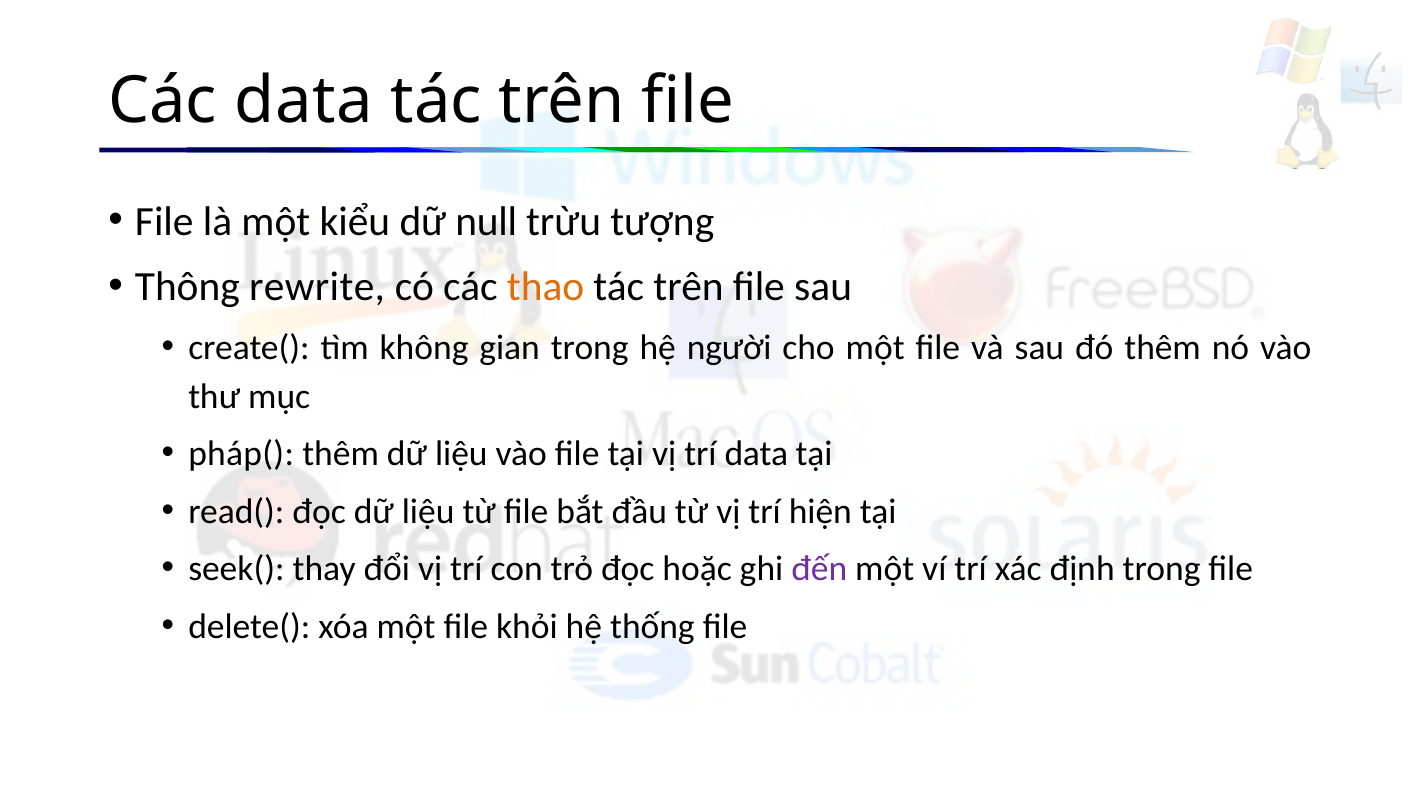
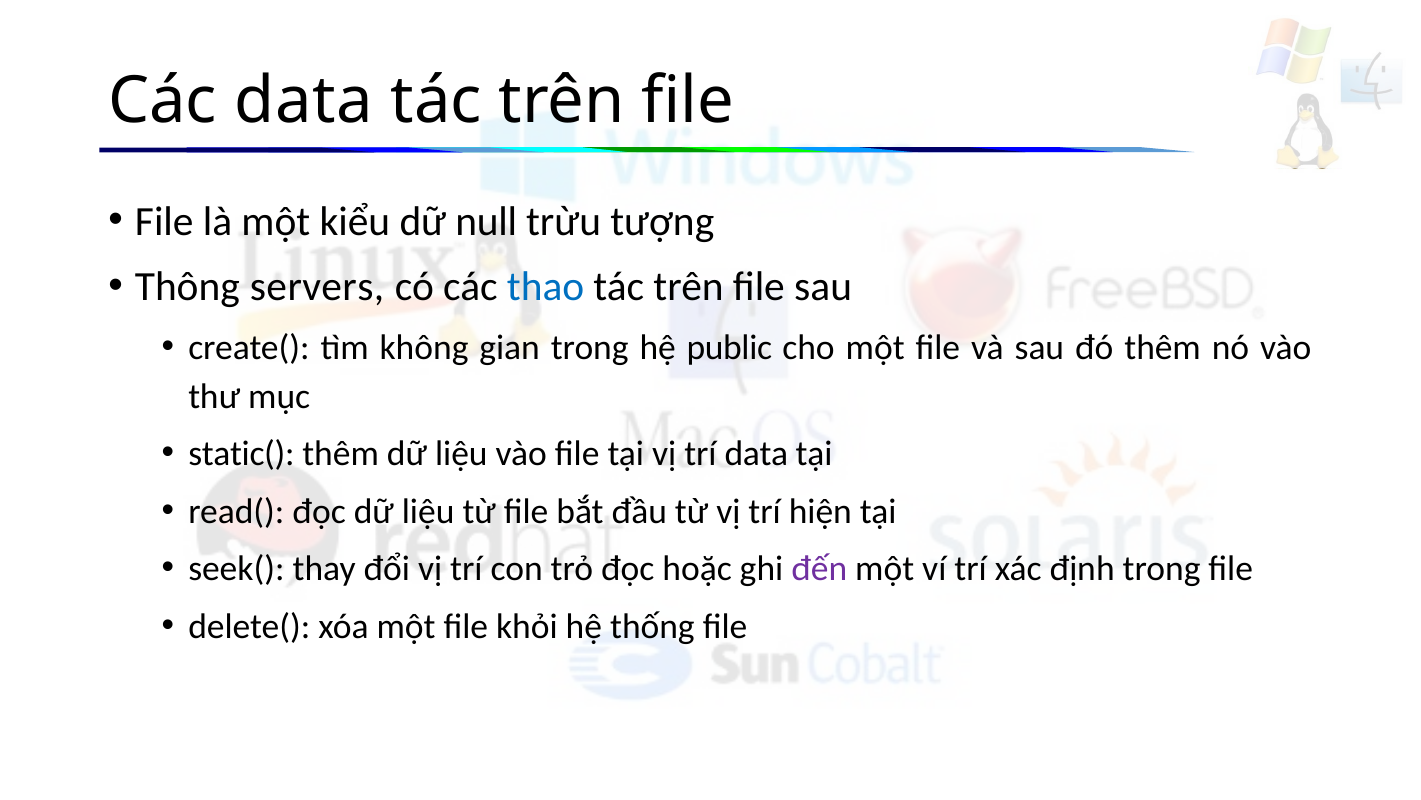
rewrite: rewrite -> servers (317, 287)
thao colour: orange -> blue (546, 287)
người: người -> public (729, 347)
pháp(: pháp( -> static( (241, 453)
